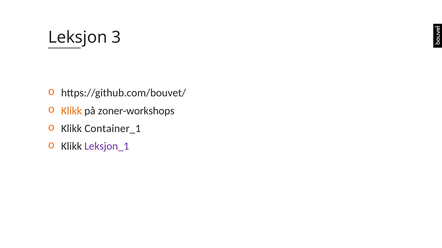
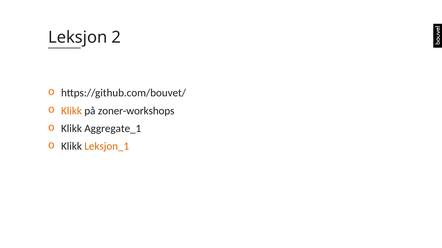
3: 3 -> 2 (116, 37)
Container_1: Container_1 -> Aggregate_1 (113, 129)
Leksjon_1 colour: purple -> orange (107, 147)
